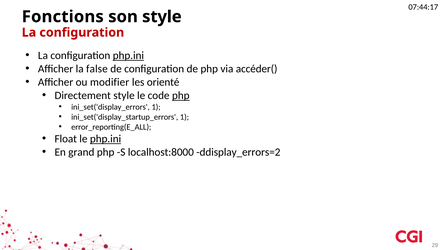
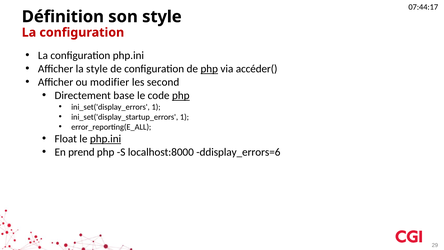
Fonctions: Fonctions -> Définition (63, 17)
php.ini underline: present -> none (128, 55)
la false: false -> style (97, 69)
php underline: none -> present (209, 69)
orienté: orienté -> second (163, 82)
Directement style: style -> base (124, 95)
grand: grand -> prend (81, 152)
ddisplay_errors=2: ddisplay_errors=2 -> ddisplay_errors=6 (238, 152)
